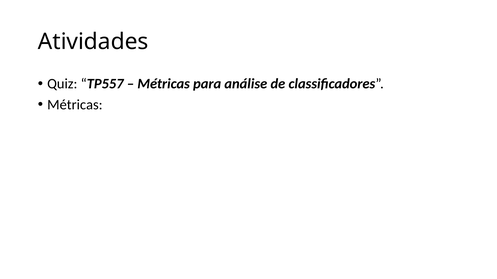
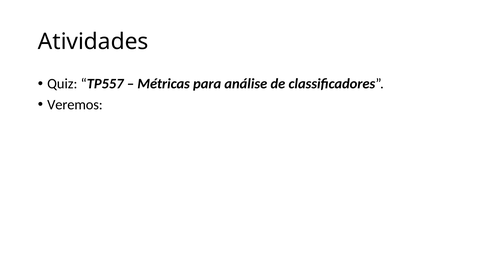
Métricas: Métricas -> Veremos (75, 105)
